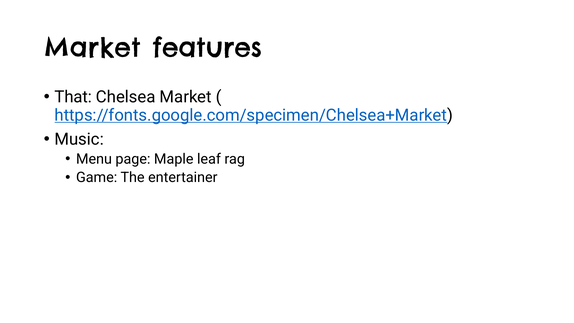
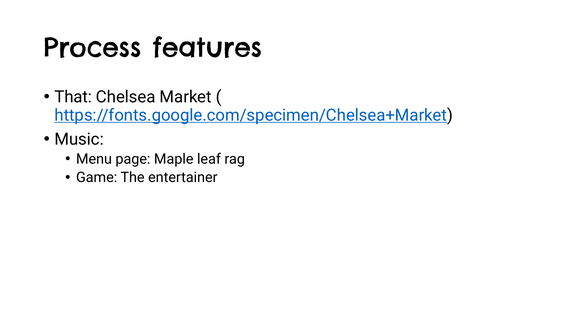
Market: Market -> Process (93, 48)
